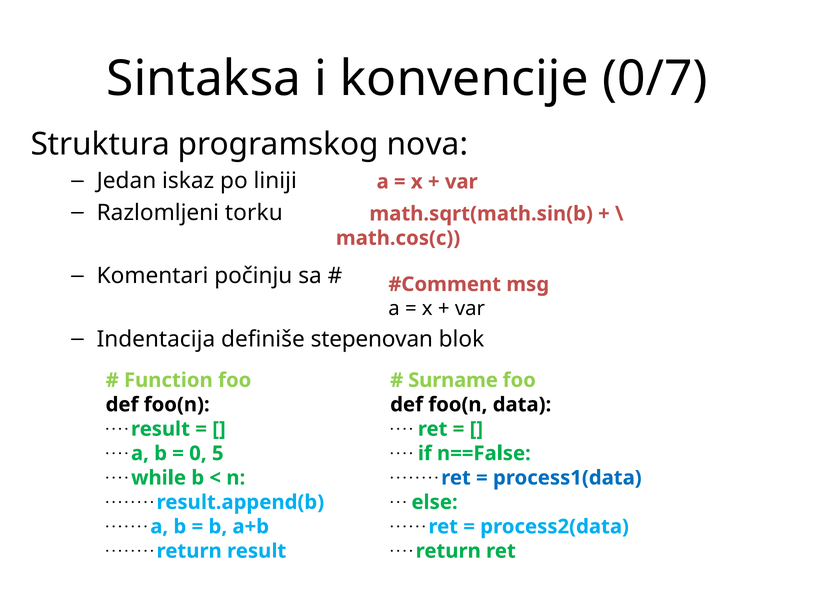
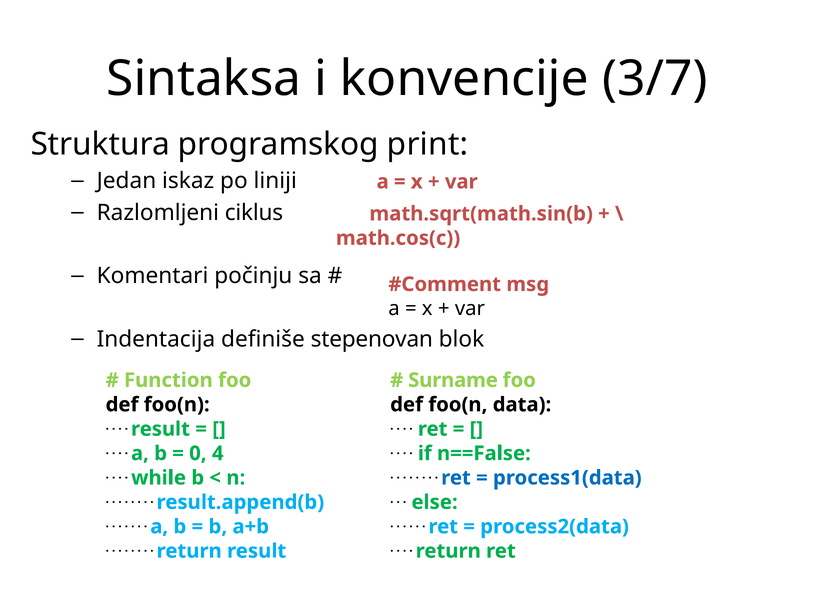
0/7: 0/7 -> 3/7 (655, 79)
nova: nova -> print (428, 145)
torku: torku -> ciklus (254, 213)
5: 5 -> 4 (218, 454)
